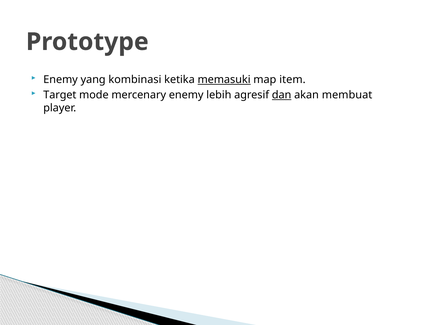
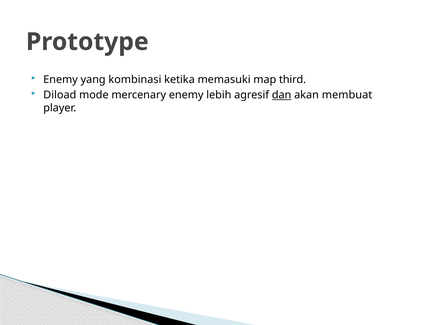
memasuki underline: present -> none (224, 80)
item: item -> third (293, 80)
Target: Target -> Diload (60, 95)
